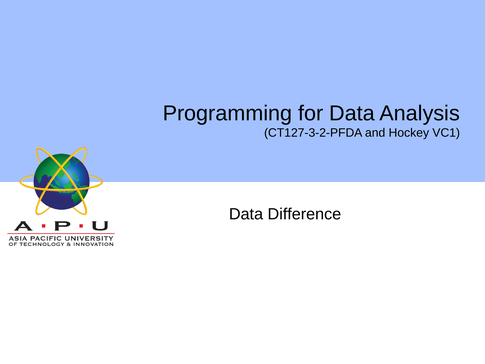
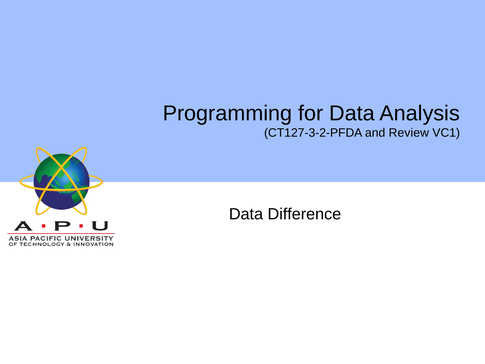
Hockey: Hockey -> Review (409, 133)
